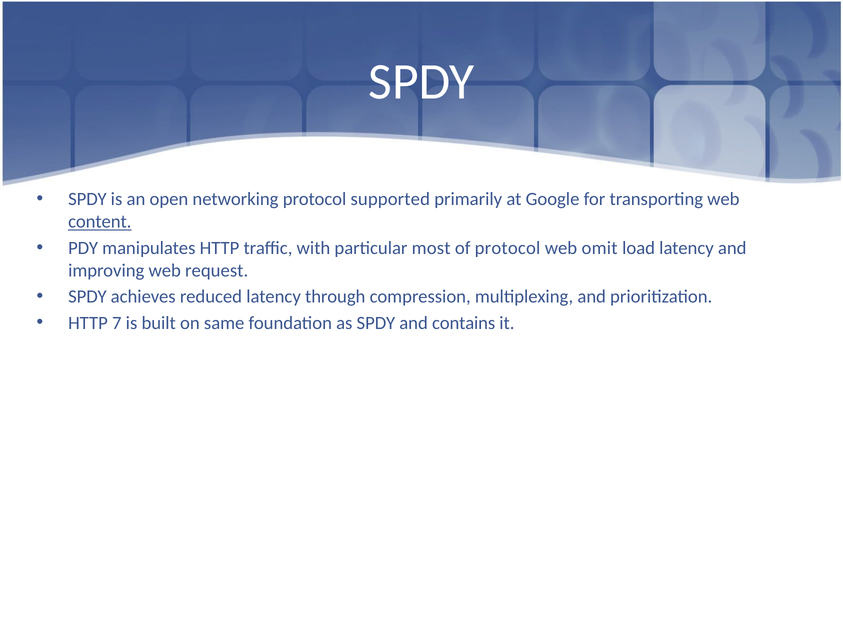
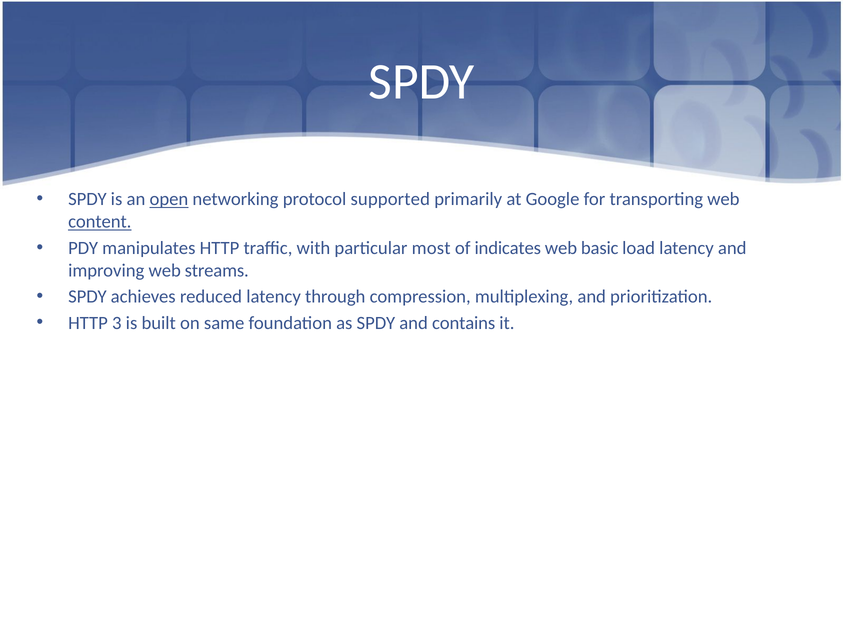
open underline: none -> present (169, 199)
of protocol: protocol -> indicates (508, 248)
omit: omit -> basic (600, 248)
request: request -> streams (217, 271)
7: 7 -> 3 (117, 323)
